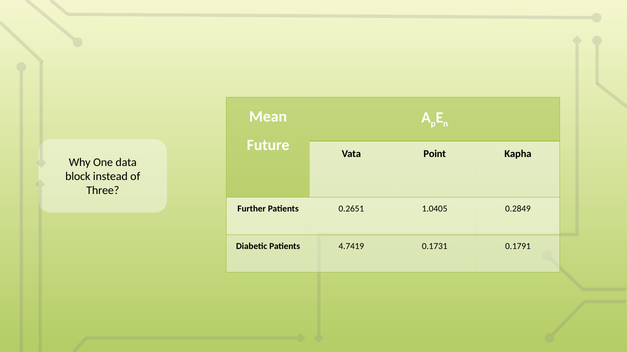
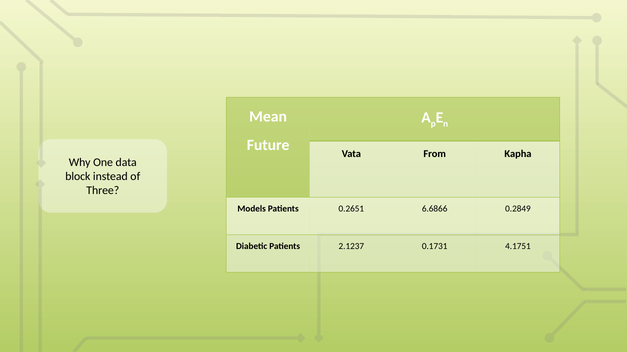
Point: Point -> From (435, 154)
Further: Further -> Models (252, 209)
1.0405: 1.0405 -> 6.6866 (435, 209)
4.7419: 4.7419 -> 2.1237 (351, 247)
0.1791: 0.1791 -> 4.1751 (518, 247)
